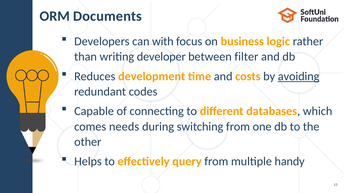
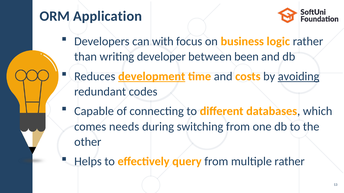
Documents: Documents -> Application (108, 16)
filter: filter -> been (246, 57)
development underline: none -> present (152, 77)
multiple handy: handy -> rather (290, 162)
